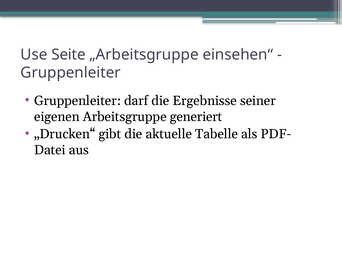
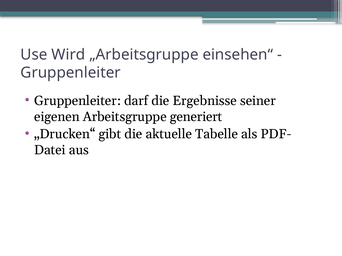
Seite: Seite -> Wird (68, 55)
